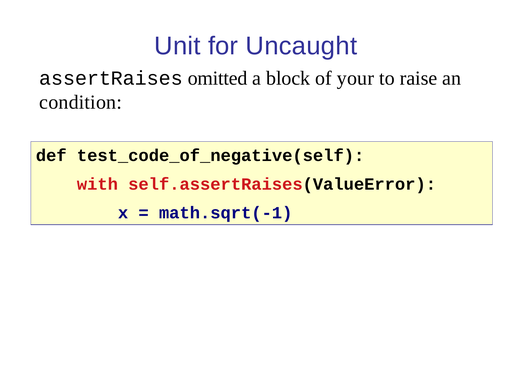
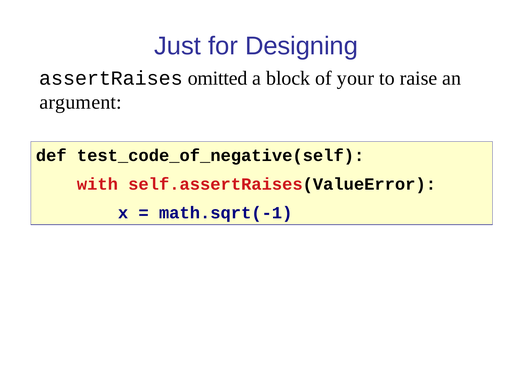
Unit: Unit -> Just (178, 46)
Uncaught: Uncaught -> Designing (302, 46)
condition: condition -> argument (81, 102)
